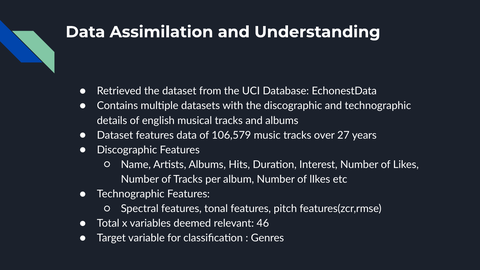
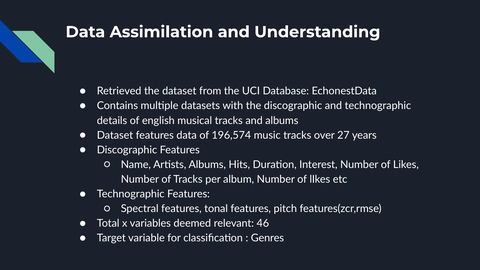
106,579: 106,579 -> 196,574 (231, 135)
